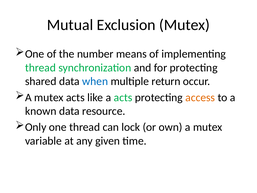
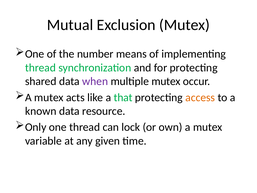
when colour: blue -> purple (95, 81)
multiple return: return -> mutex (166, 81)
a acts: acts -> that (123, 97)
